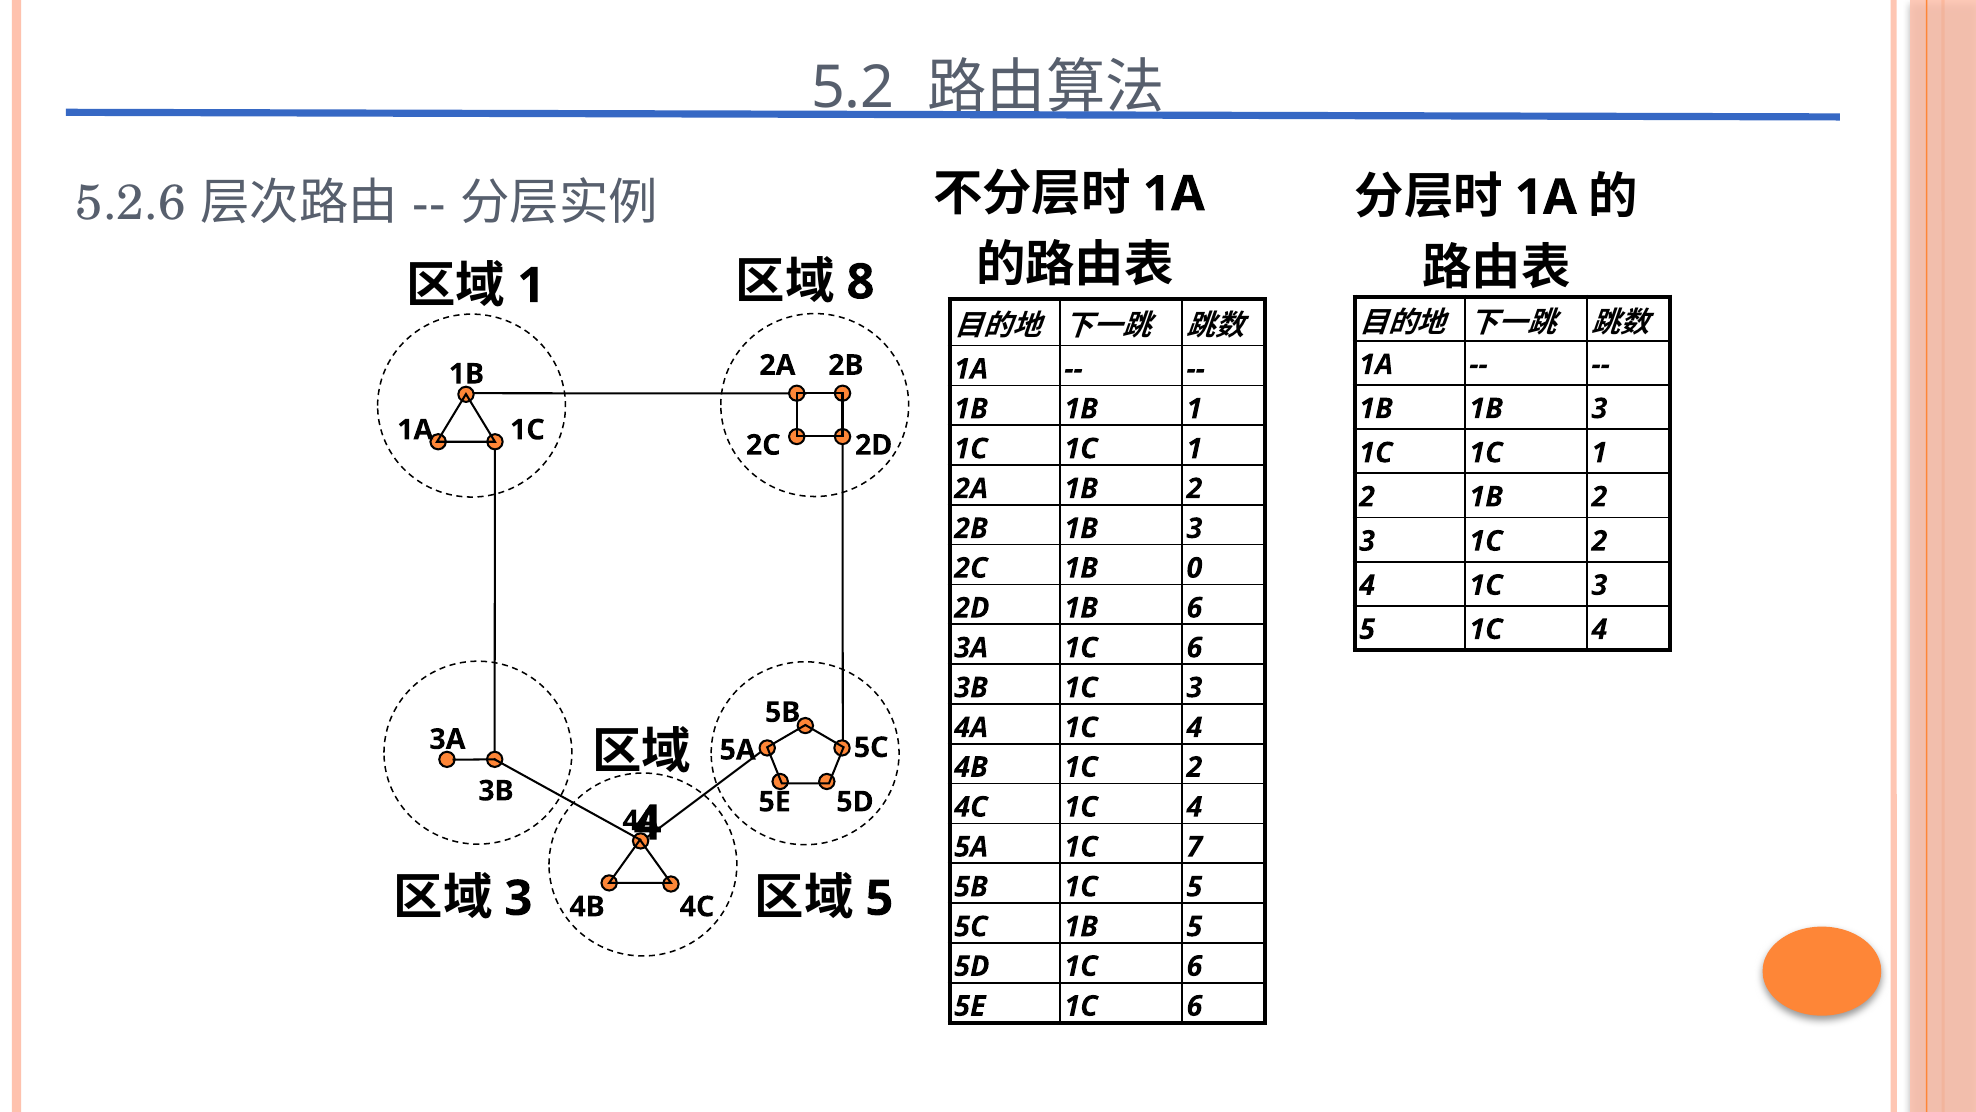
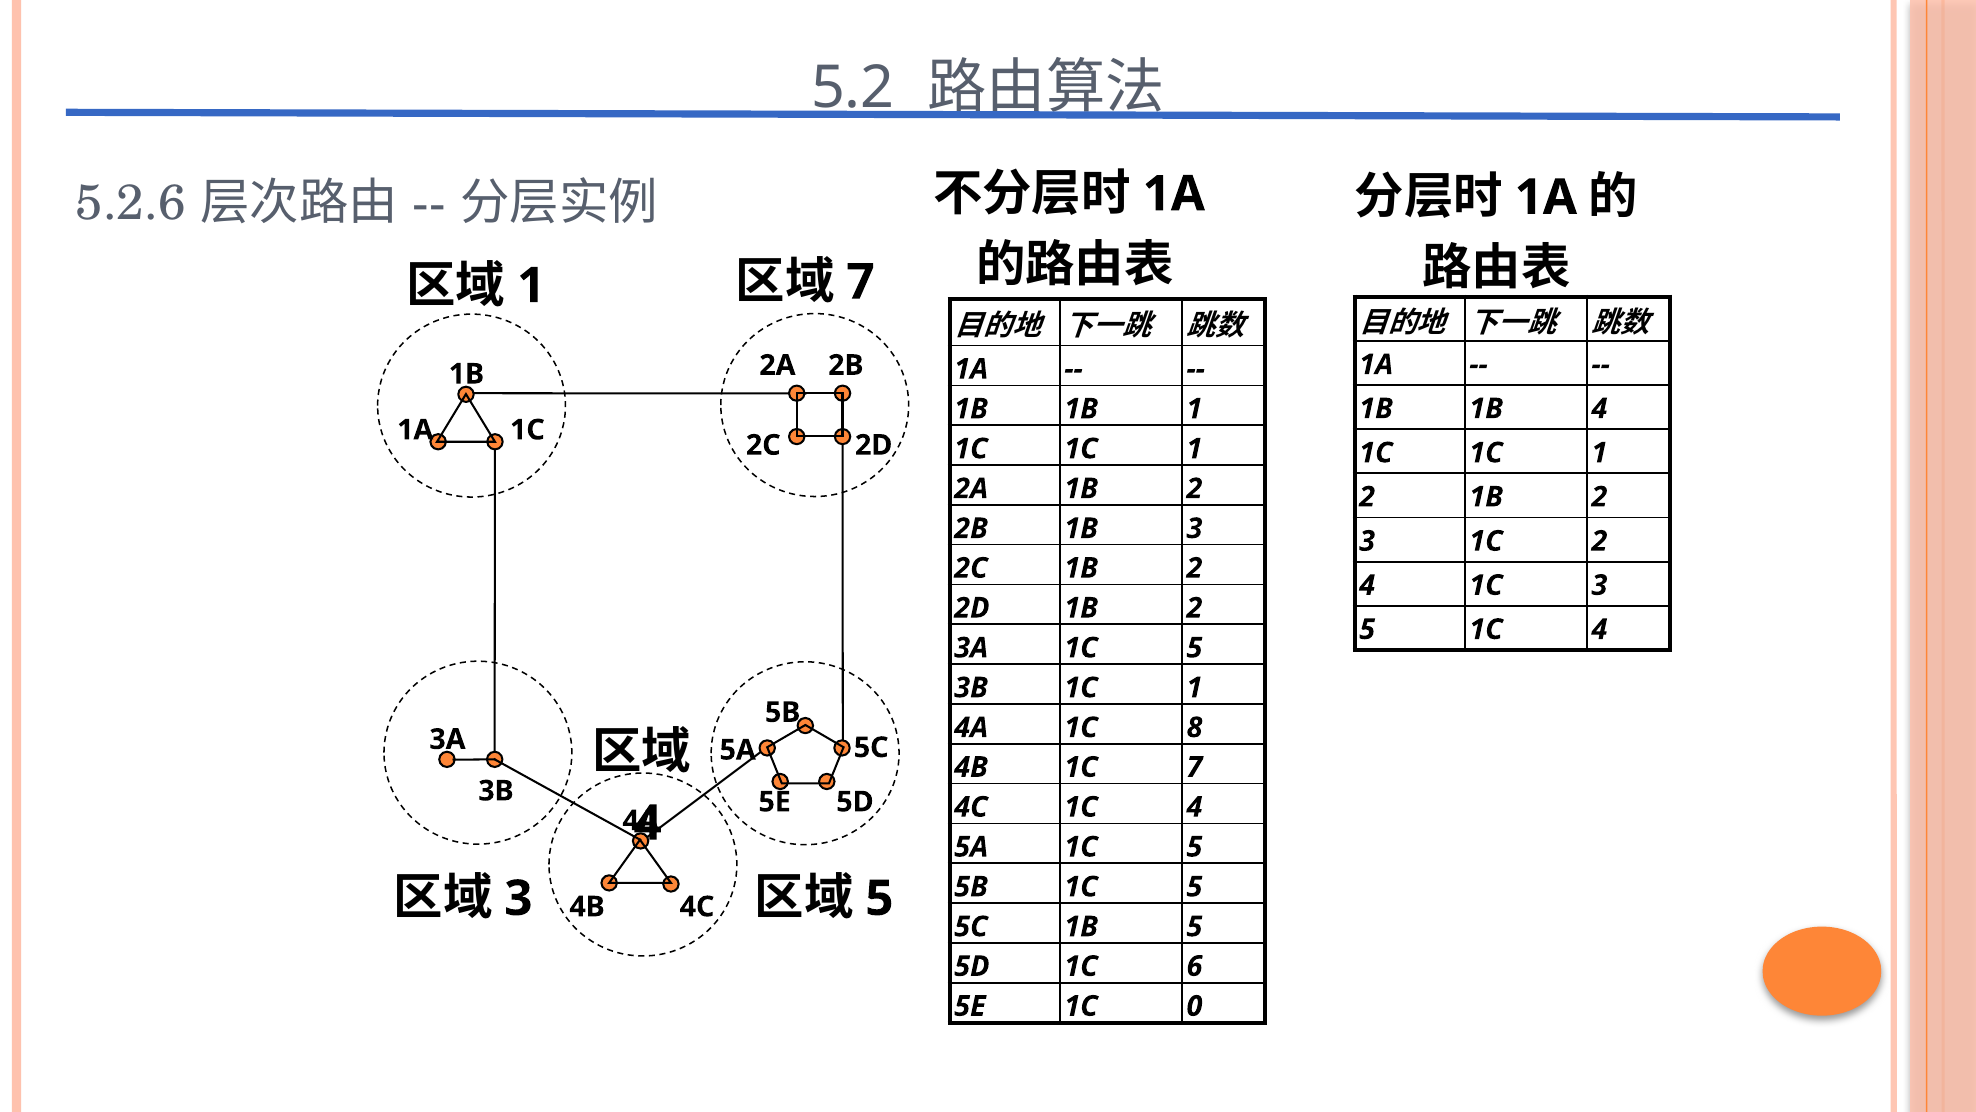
8: 8 -> 7 (860, 282)
1B 1B 3: 3 -> 4 (1599, 409)
2C 1B 0: 0 -> 2 (1194, 568)
2D 1B 6: 6 -> 2 (1194, 608)
3A 1C 6: 6 -> 5 (1194, 648)
3B 1C 3: 3 -> 1 (1194, 687)
4A 1C 4: 4 -> 8 (1194, 727)
4B 1C 2: 2 -> 7 (1194, 767)
5A 1C 7: 7 -> 5 (1194, 847)
5E 1C 6: 6 -> 0 (1194, 1006)
